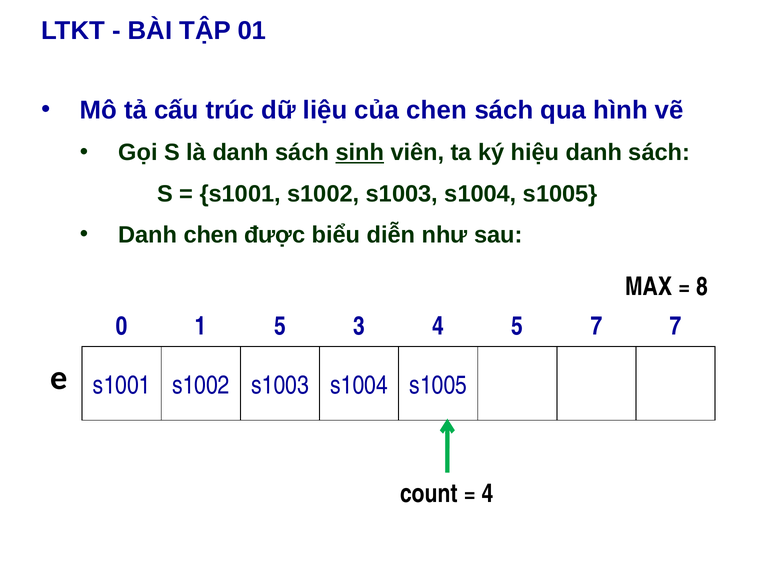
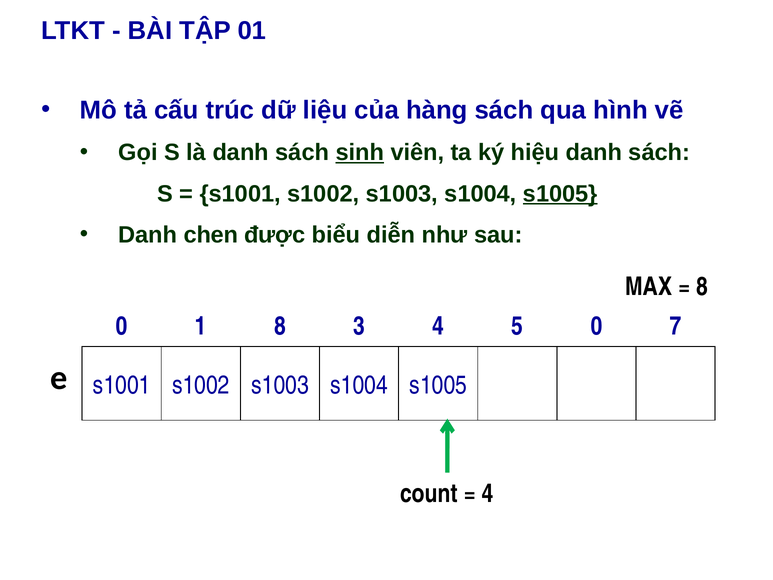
của chen: chen -> hàng (437, 110)
s1005 underline: none -> present (560, 194)
1 5: 5 -> 8 (280, 326)
5 7: 7 -> 0 (596, 326)
